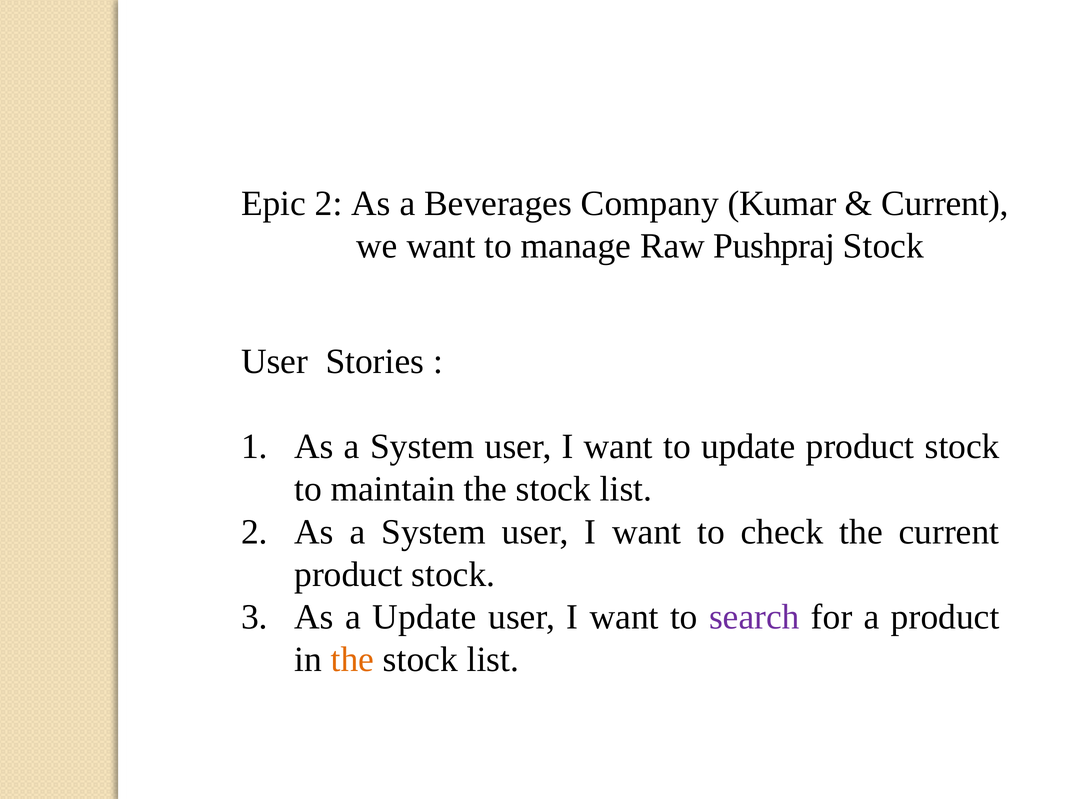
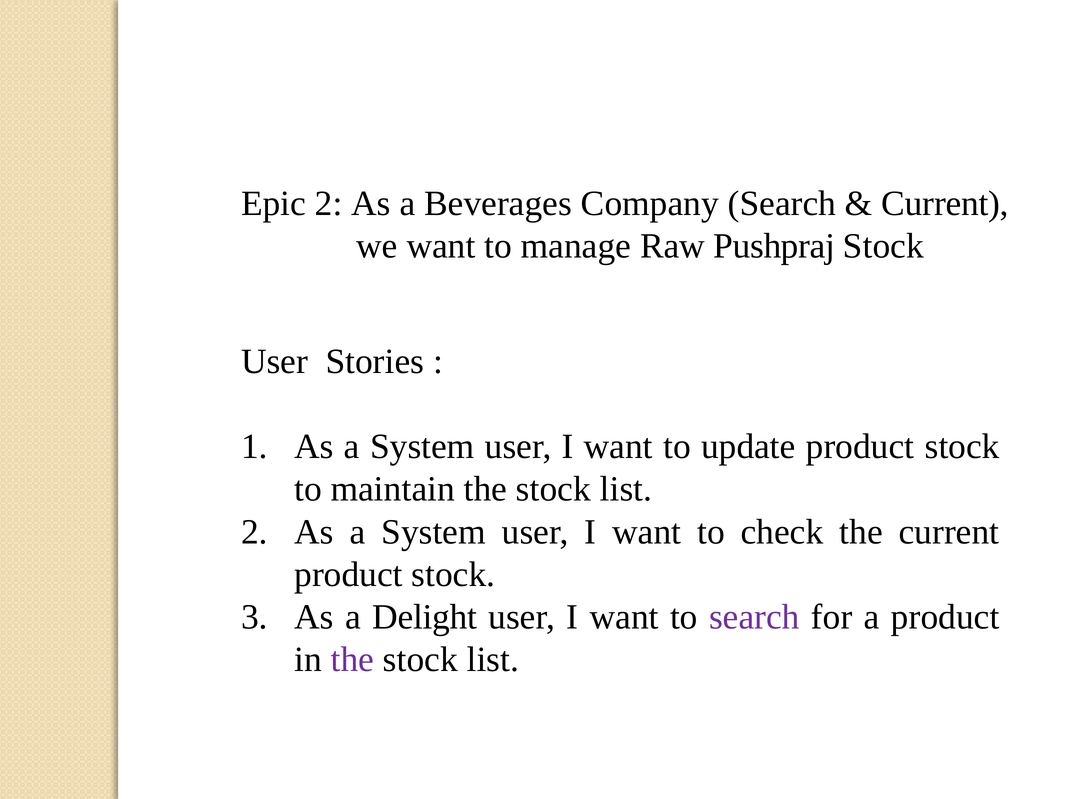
Company Kumar: Kumar -> Search (782, 203)
a Update: Update -> Delight (425, 617)
the colour: orange -> purple (352, 659)
